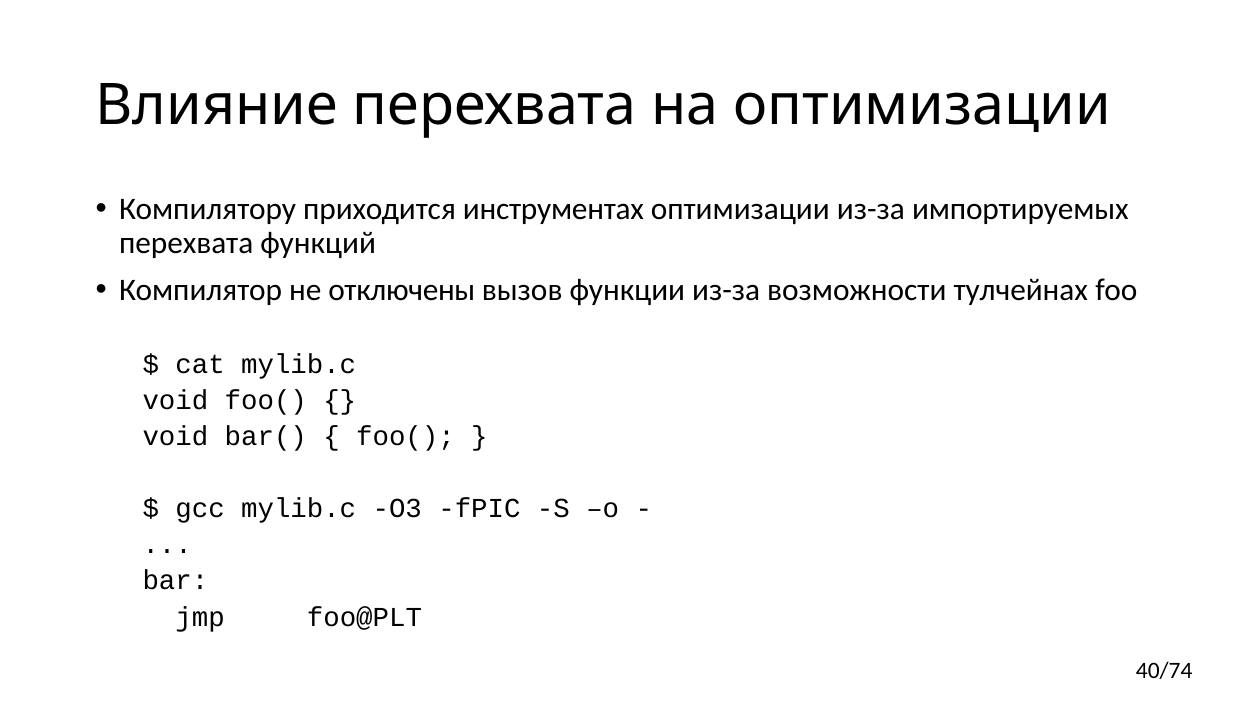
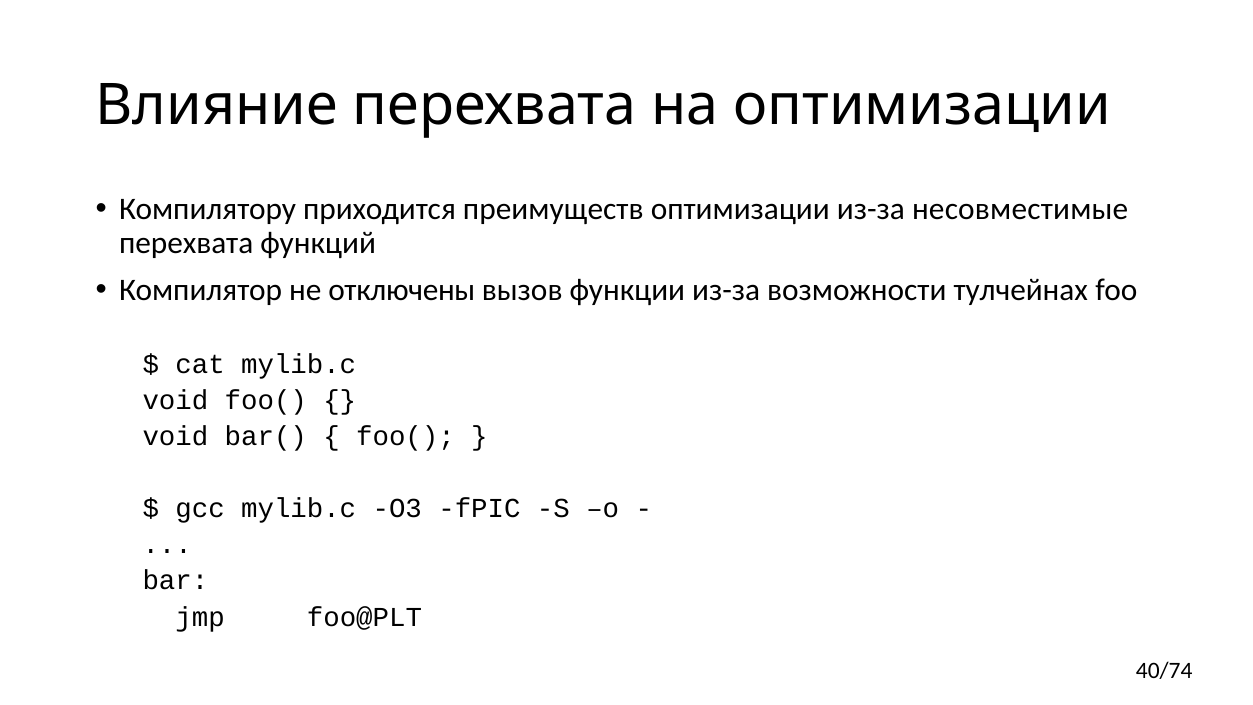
инструментах: инструментах -> преимуществ (553, 209)
импортируемых: импортируемых -> несовместимые (1020, 209)
